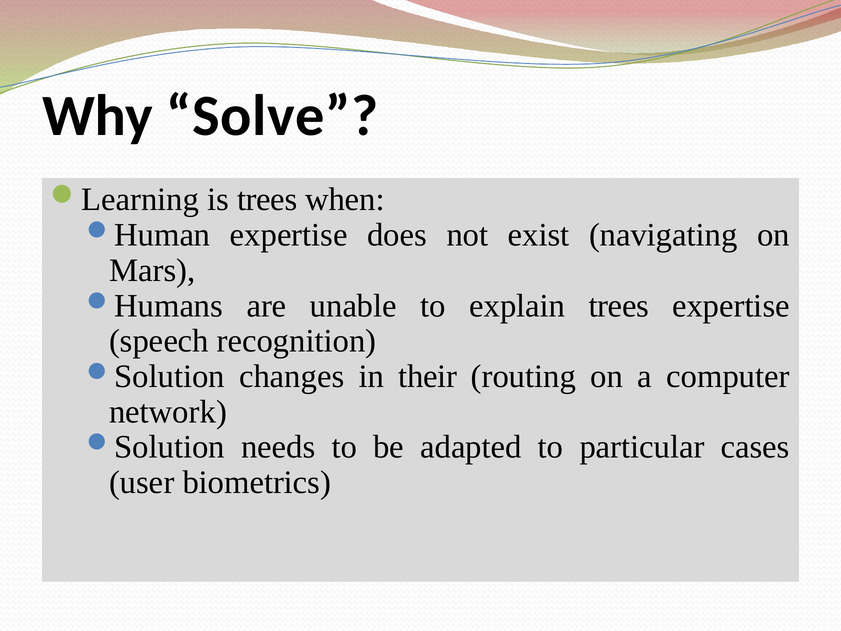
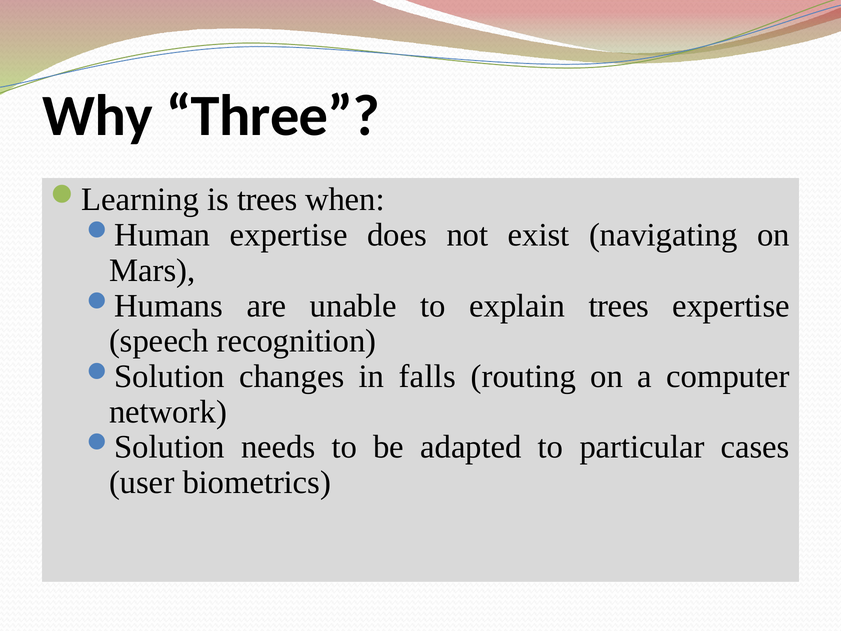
Solve: Solve -> Three (273, 116)
their: their -> falls (427, 376)
